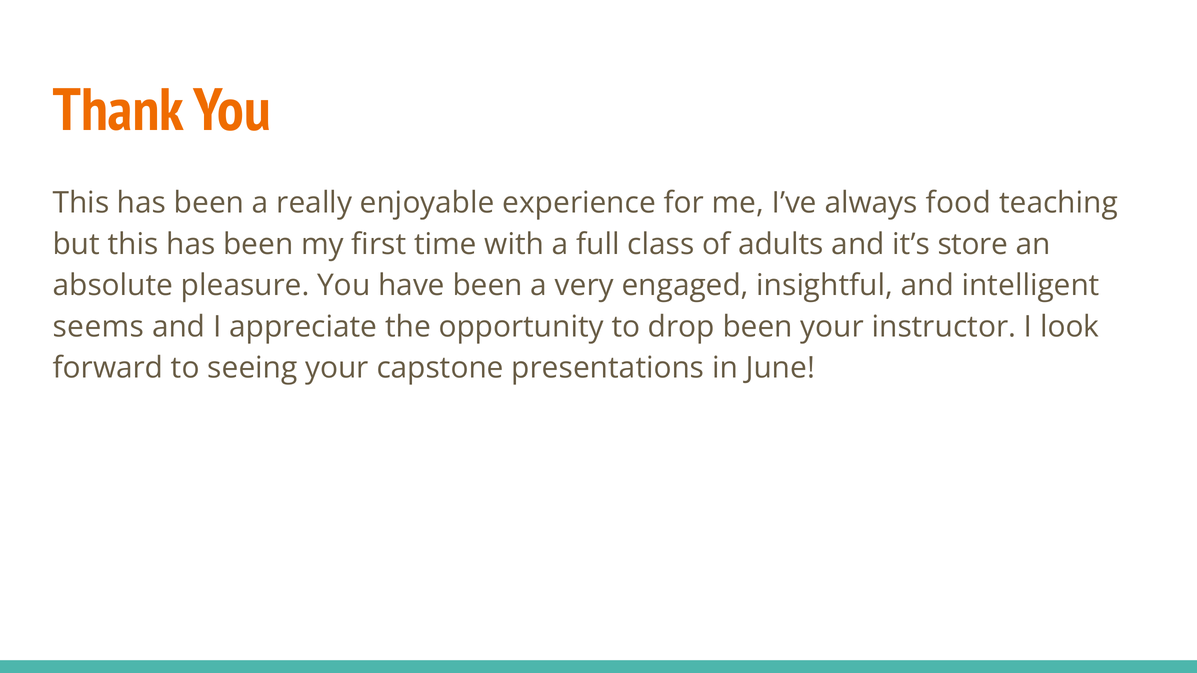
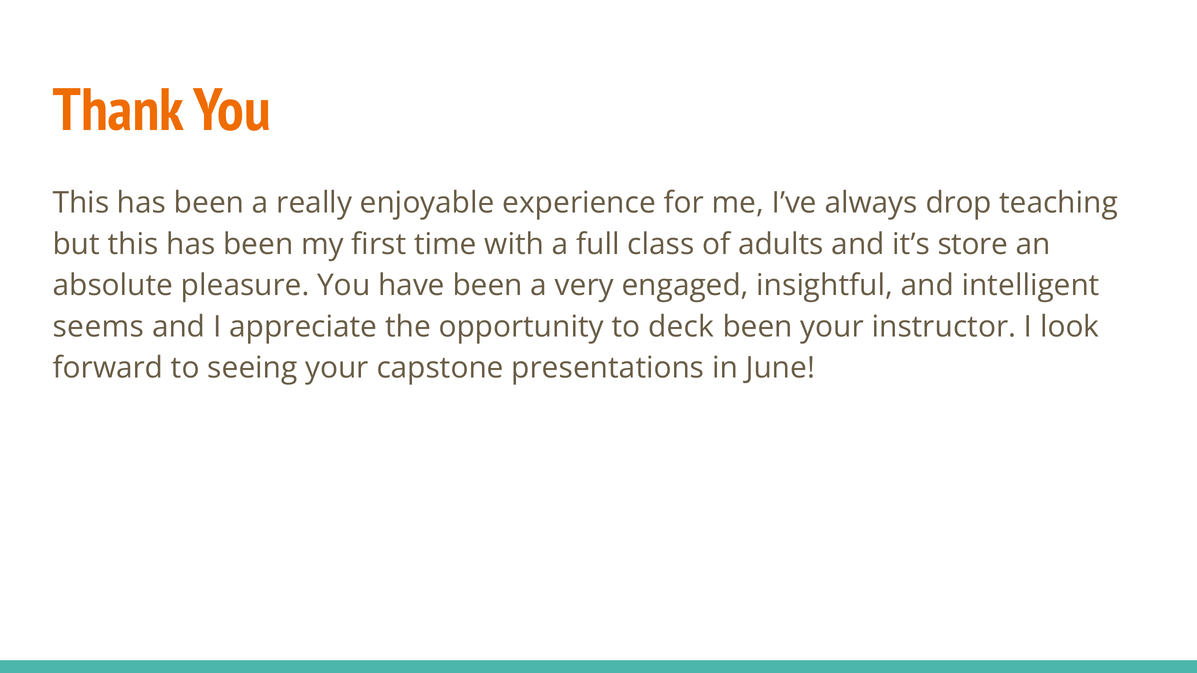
food: food -> drop (959, 203)
drop: drop -> deck (681, 327)
